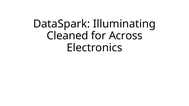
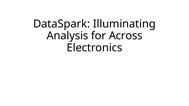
Cleaned: Cleaned -> Analysis (67, 36)
